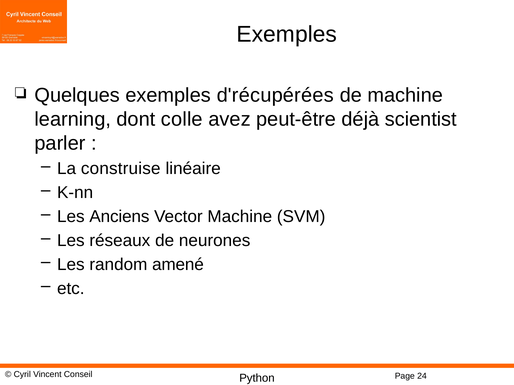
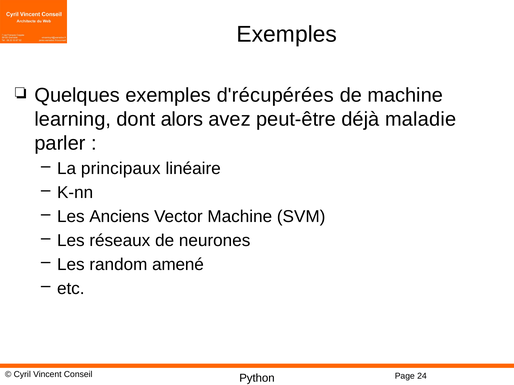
colle: colle -> alors (182, 119)
scientist: scientist -> maladie (421, 119)
construise: construise -> principaux (121, 169)
